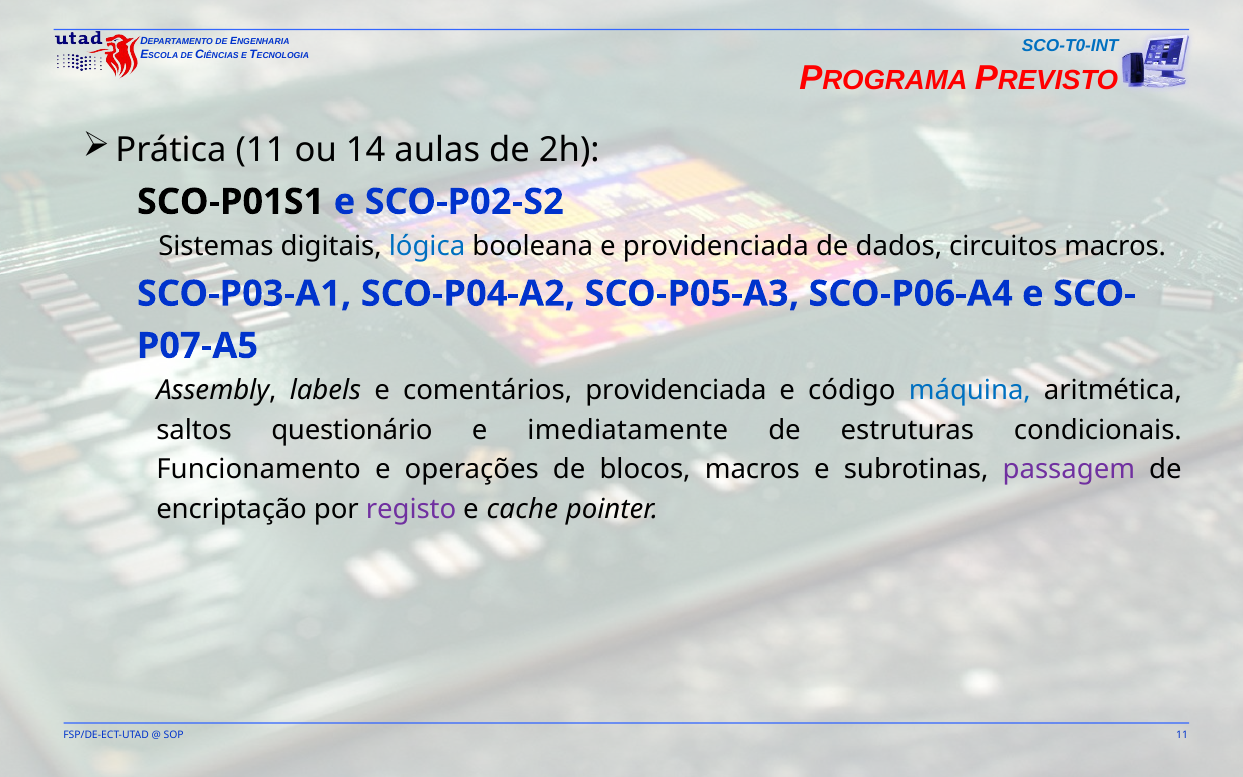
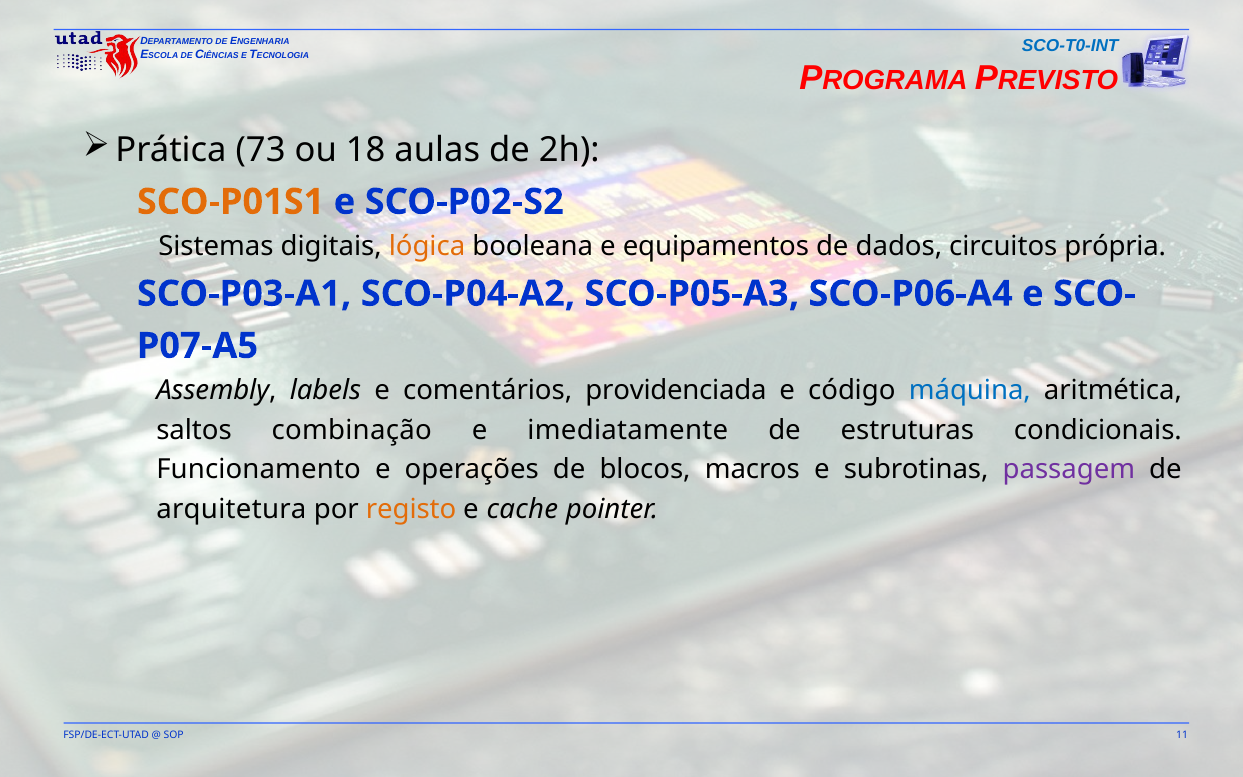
Prática 11: 11 -> 73 (261, 151)
14: 14 -> 18 (366, 151)
SCO-P01S1 colour: black -> orange (231, 202)
lógica colour: blue -> orange (427, 246)
e providenciada: providenciada -> equipamentos (716, 246)
circuitos macros: macros -> própria (1115, 246)
questionário: questionário -> combinação (352, 430)
encriptação: encriptação -> arquitetura (231, 509)
registo colour: purple -> orange (411, 509)
